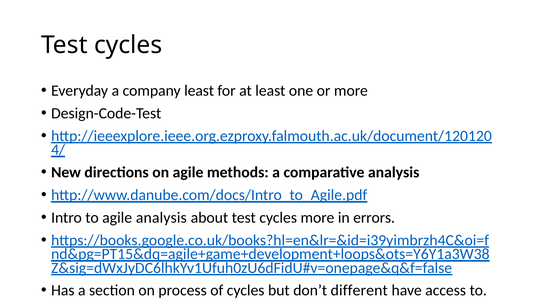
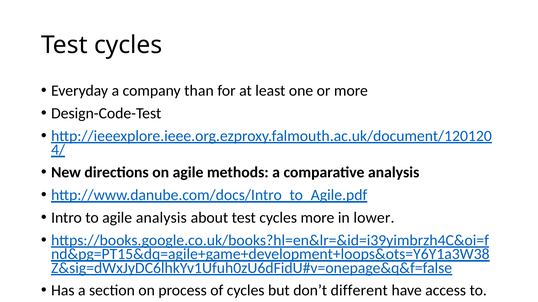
company least: least -> than (199, 91)
errors: errors -> lower (374, 218)
